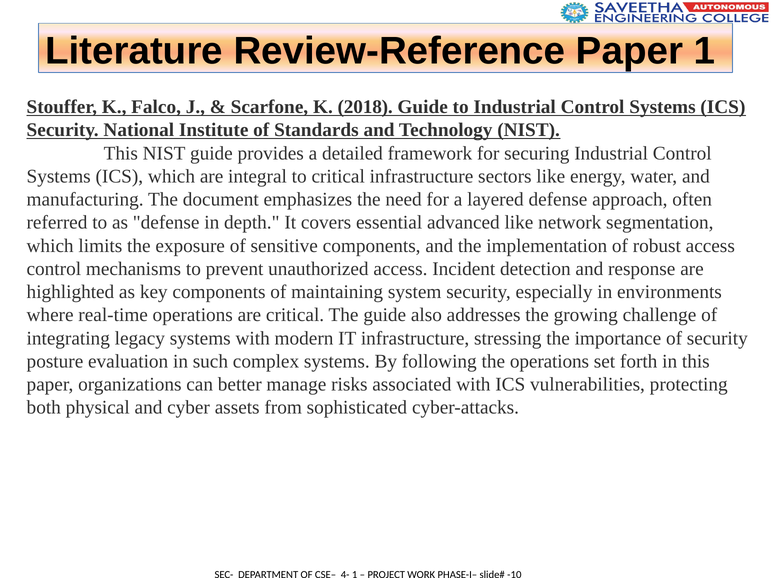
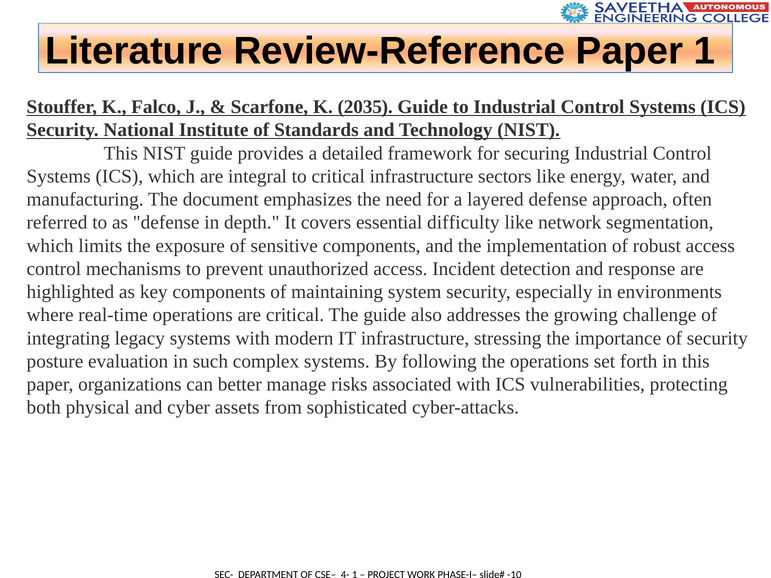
2018: 2018 -> 2035 (365, 107)
advanced: advanced -> difficulty (463, 223)
